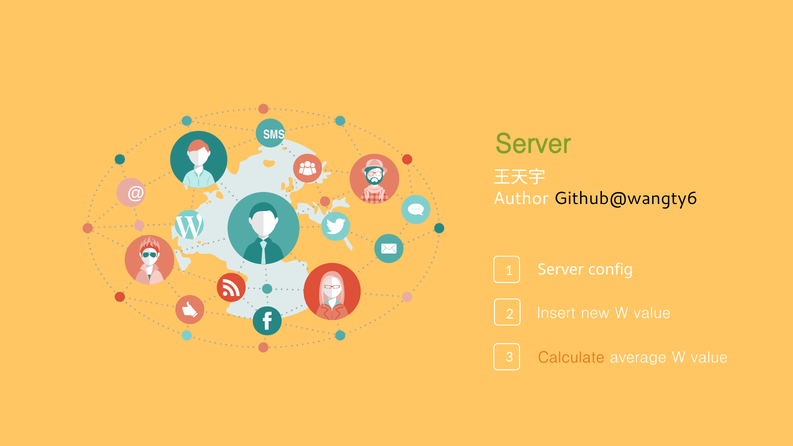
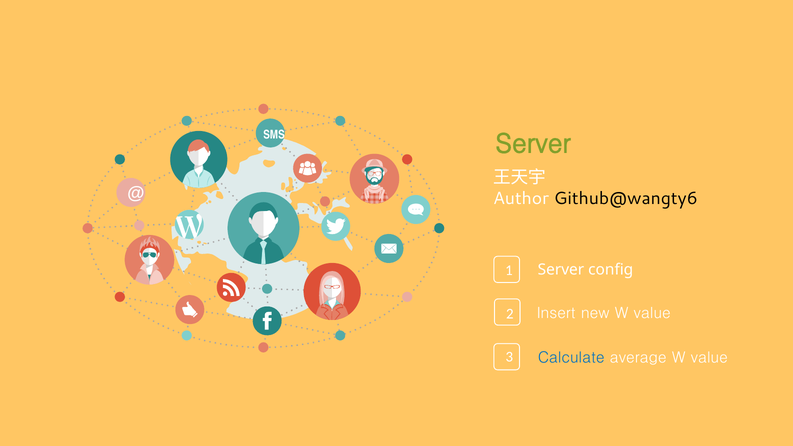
Calculate colour: orange -> blue (571, 358)
